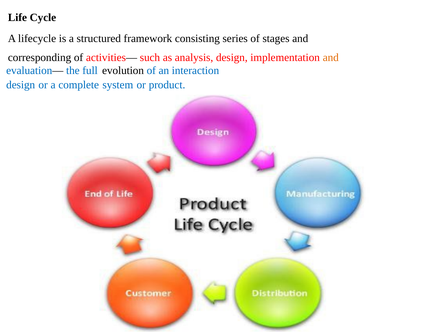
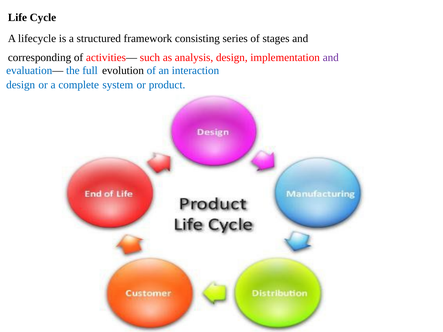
and colour: orange -> purple (331, 58)
